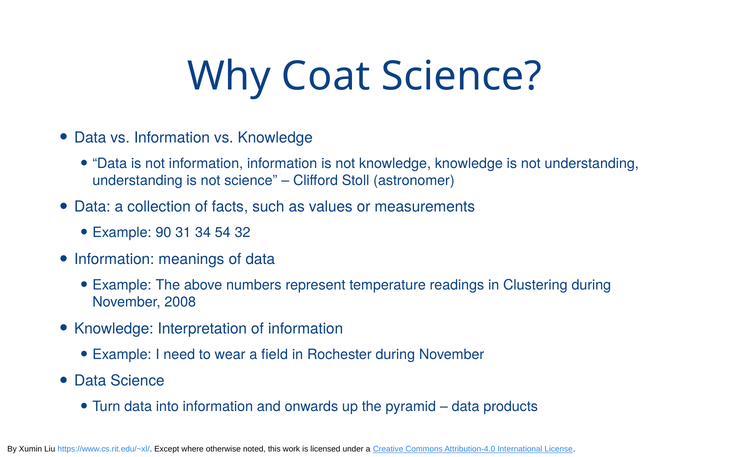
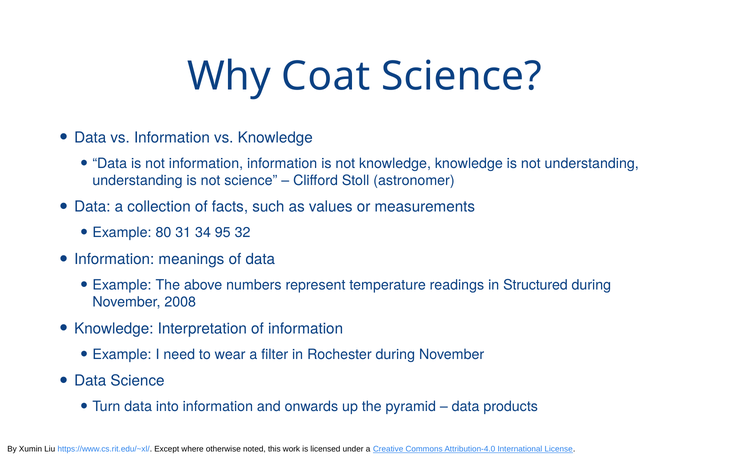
90: 90 -> 80 (163, 233)
54: 54 -> 95 (223, 233)
Clustering: Clustering -> Structured (535, 285)
field: field -> filter (275, 354)
